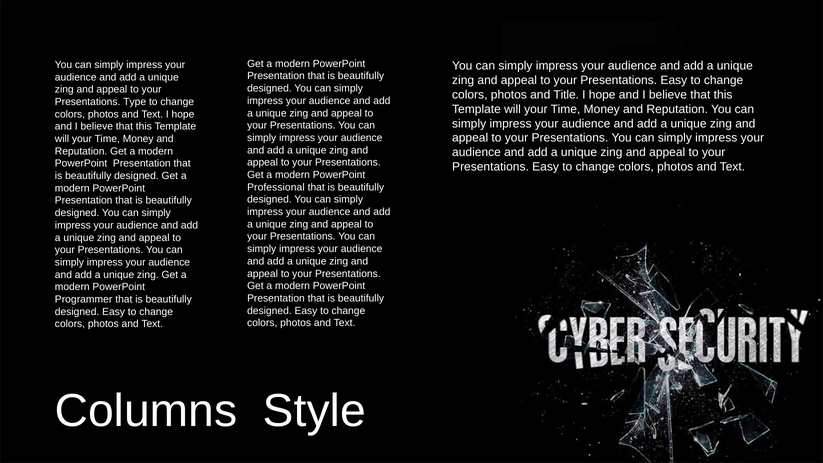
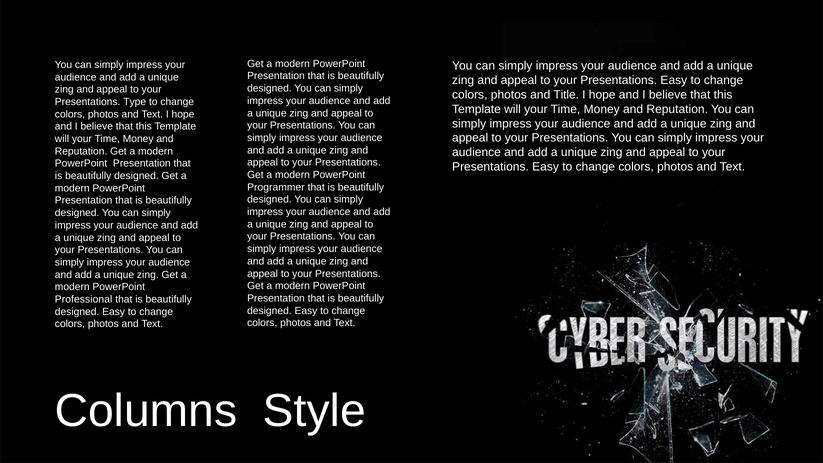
Professional: Professional -> Programmer (276, 187)
Programmer: Programmer -> Professional (84, 299)
